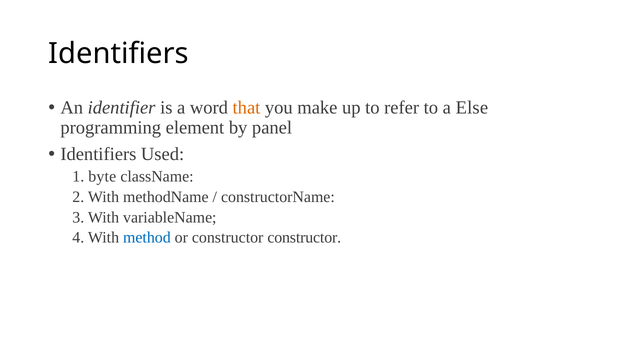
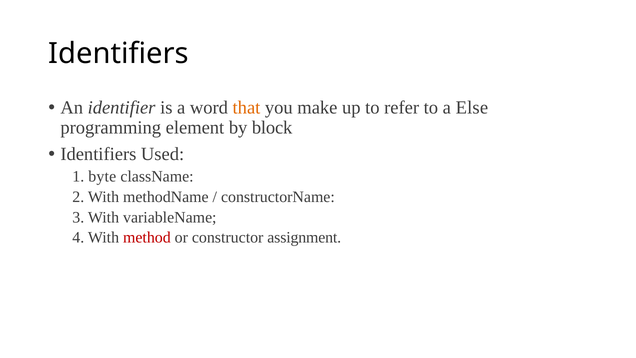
panel: panel -> block (272, 128)
method colour: blue -> red (147, 238)
constructor constructor: constructor -> assignment (304, 238)
